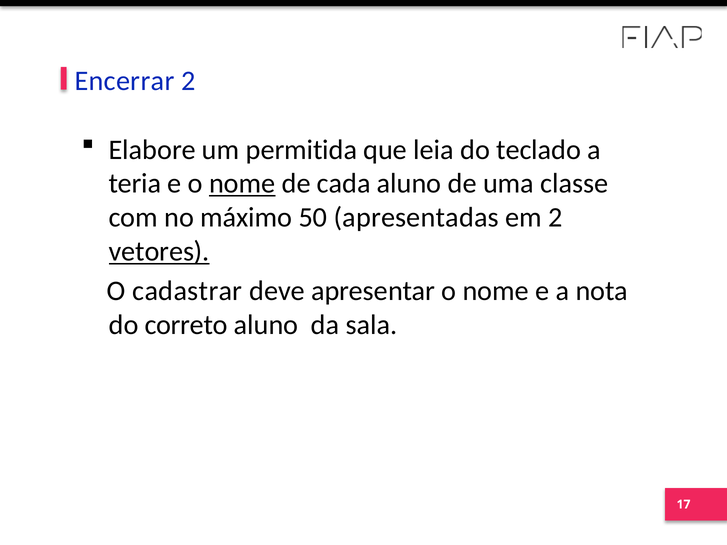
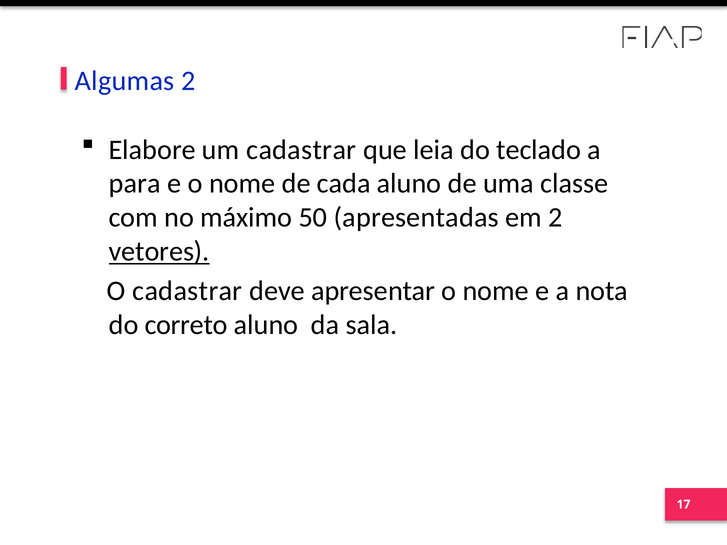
Encerrar: Encerrar -> Algumas (125, 81)
um permitida: permitida -> cadastrar (301, 150)
teria: teria -> para (135, 184)
nome underline: present -> none (242, 184)
